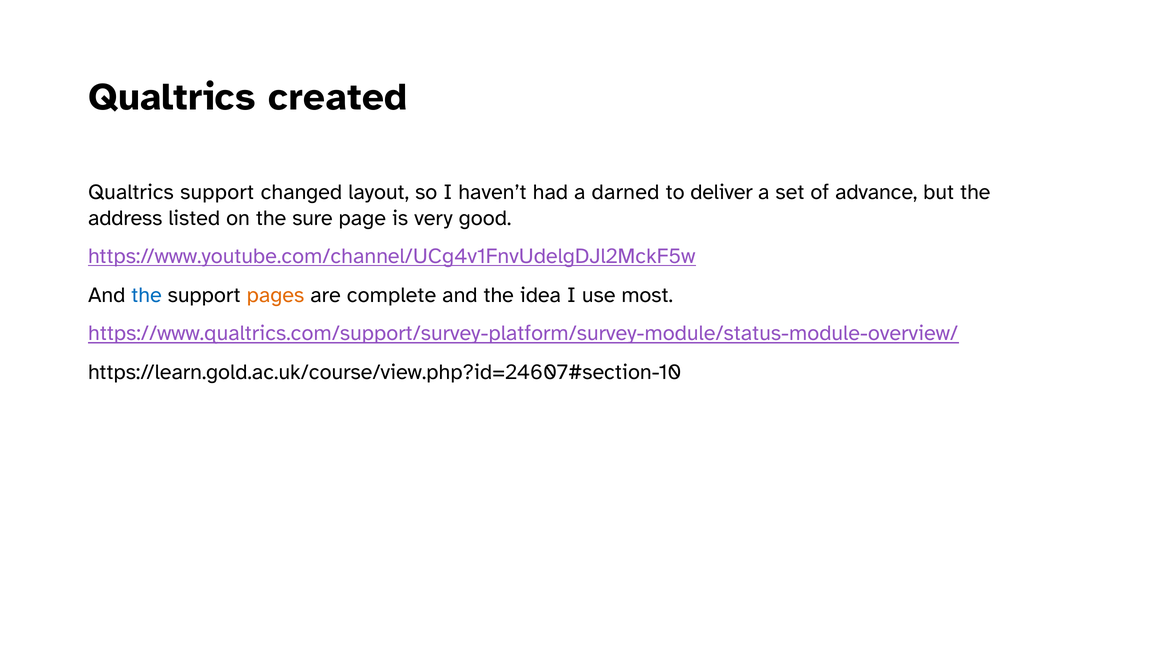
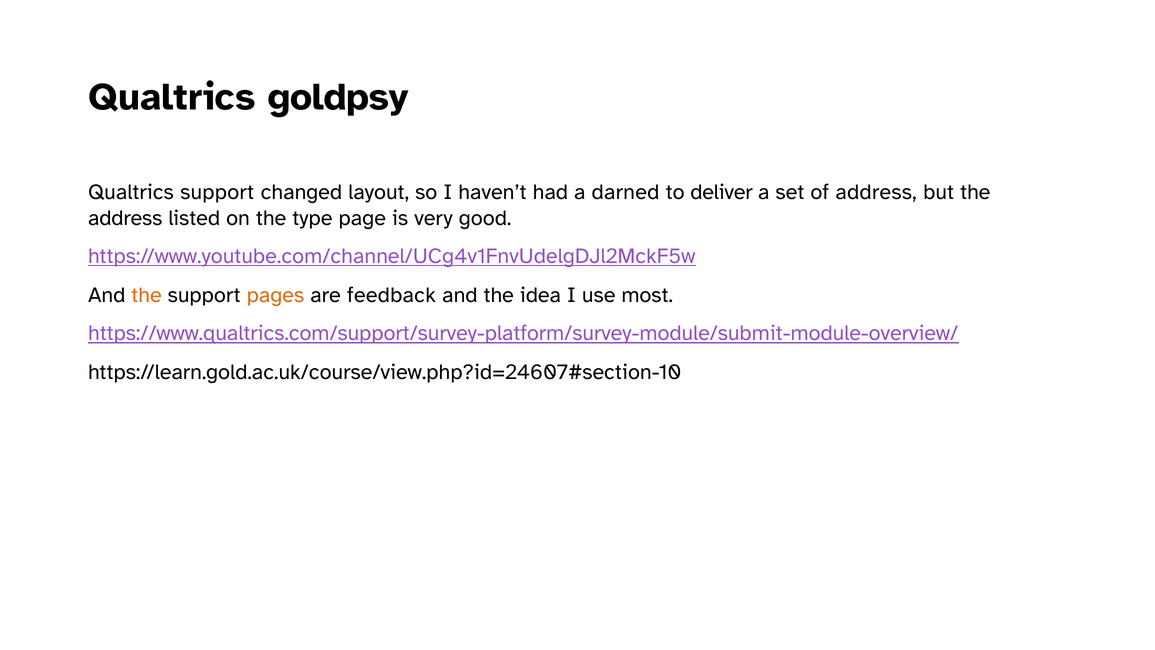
created: created -> goldpsy (338, 97)
of advance: advance -> address (876, 192)
sure: sure -> type (312, 218)
the colour: blue -> orange (147, 295)
complete: complete -> feedback (391, 295)
https://www.qualtrics.com/support/survey-platform/survey-module/status-module-overview/: https://www.qualtrics.com/support/survey-platform/survey-module/status-module-overview/ -> https://www.qualtrics.com/support/survey-platform/survey-module/submit-module-overview/ (523, 333)
